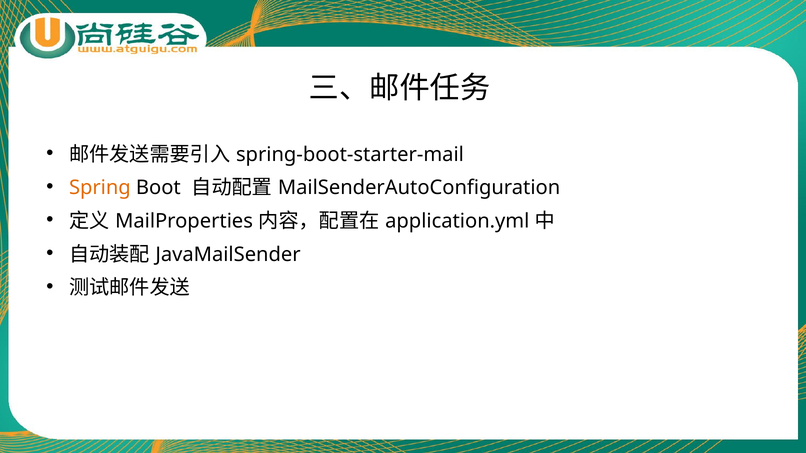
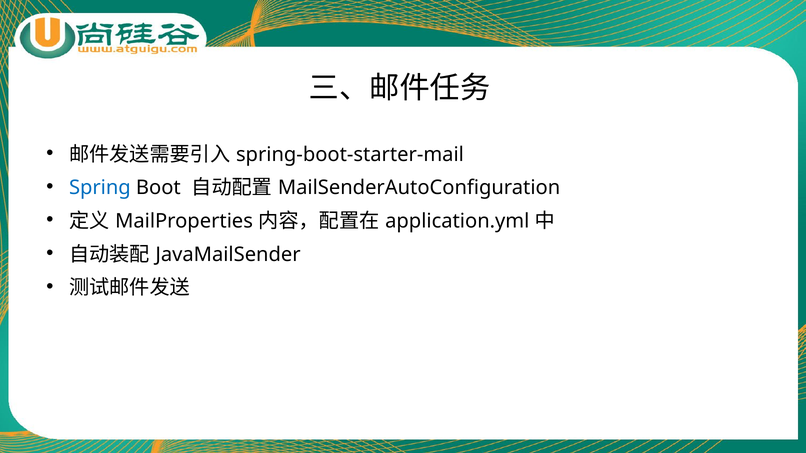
Spring colour: orange -> blue (100, 188)
